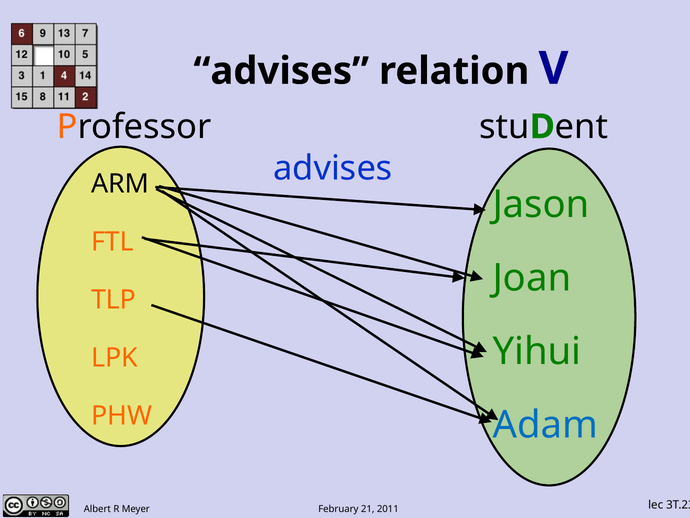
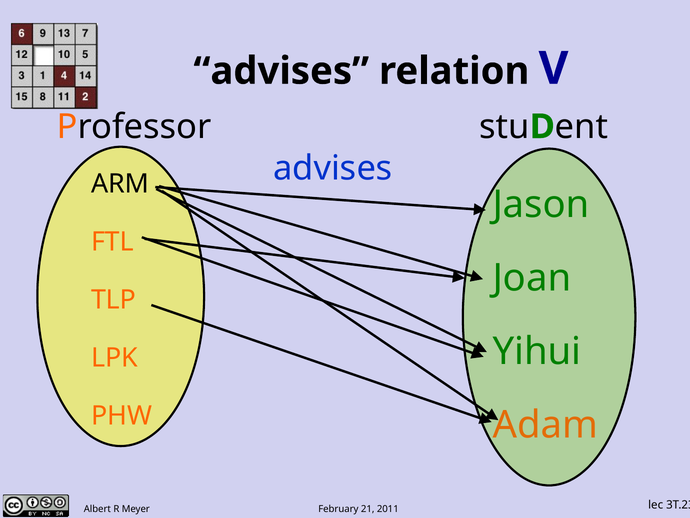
Adam colour: blue -> orange (545, 425)
